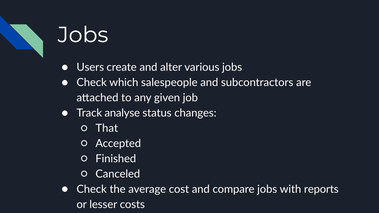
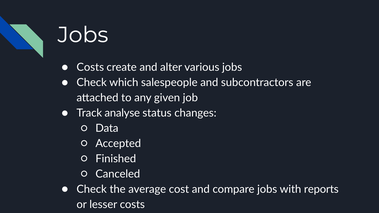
Users: Users -> Costs (90, 67)
That: That -> Data (107, 128)
